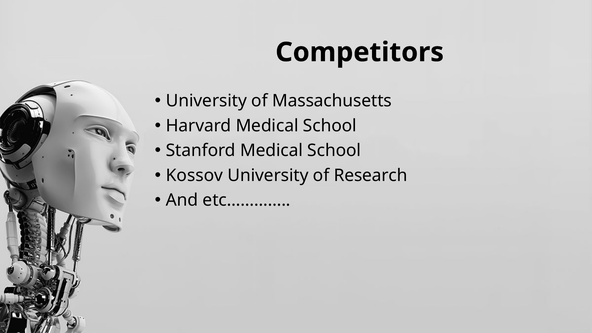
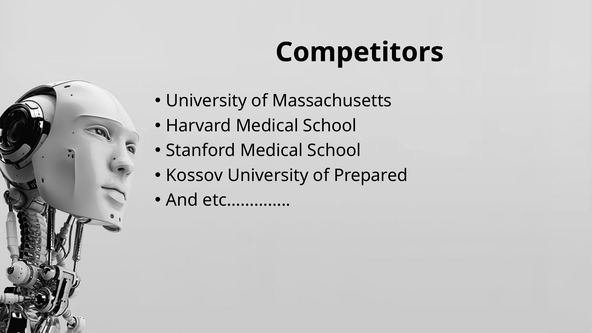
Research: Research -> Prepared (371, 175)
